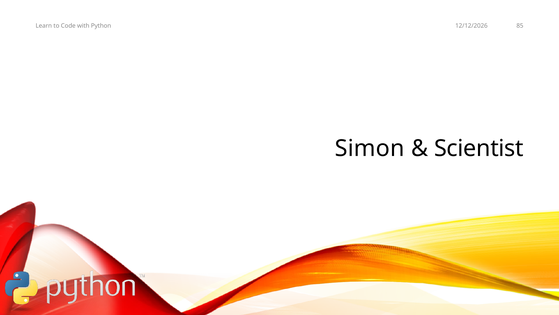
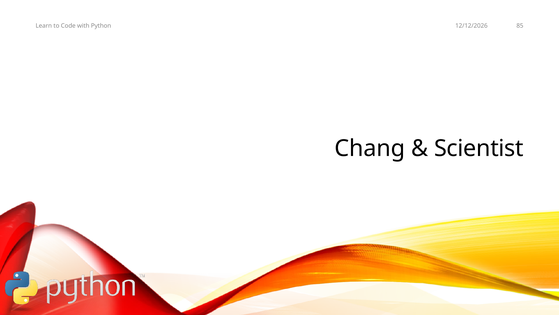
Simon: Simon -> Chang (370, 148)
